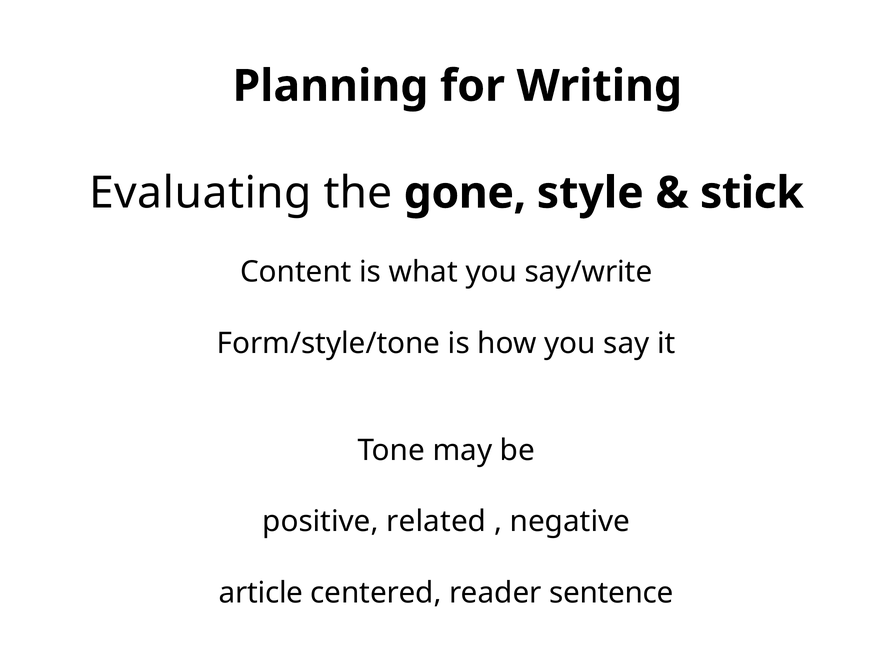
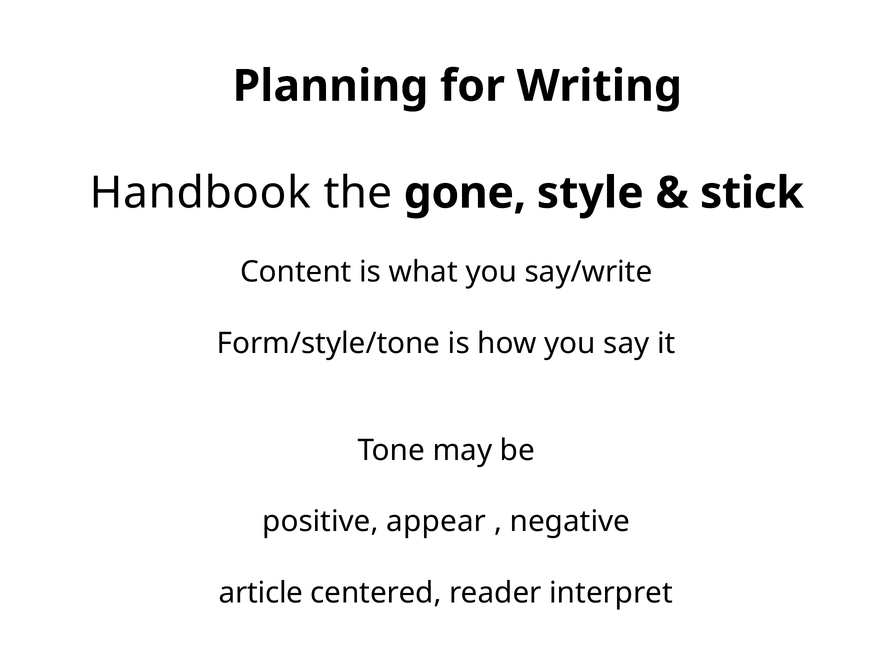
Evaluating: Evaluating -> Handbook (200, 193)
related: related -> appear (436, 522)
sentence: sentence -> interpret (611, 593)
